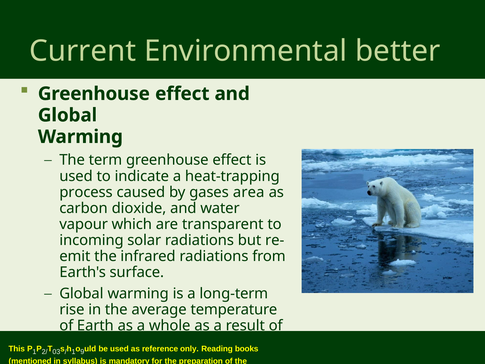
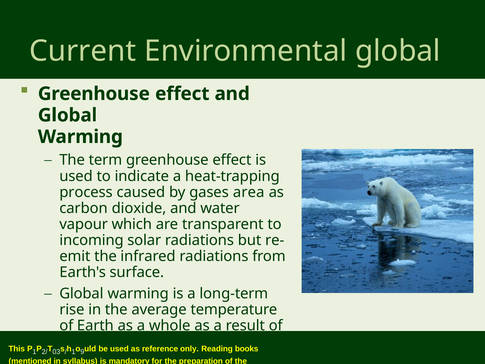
Environmental better: better -> global (398, 51)
